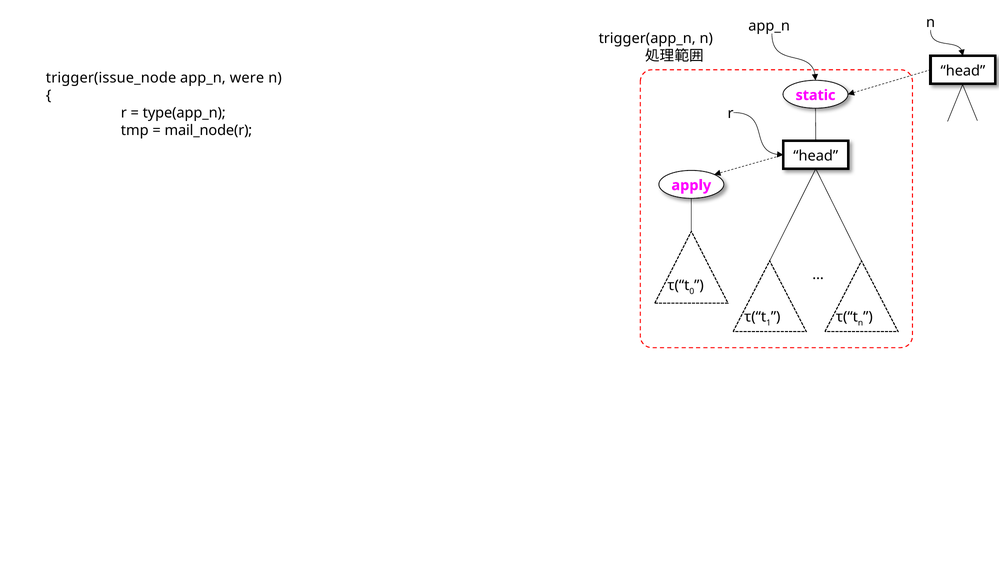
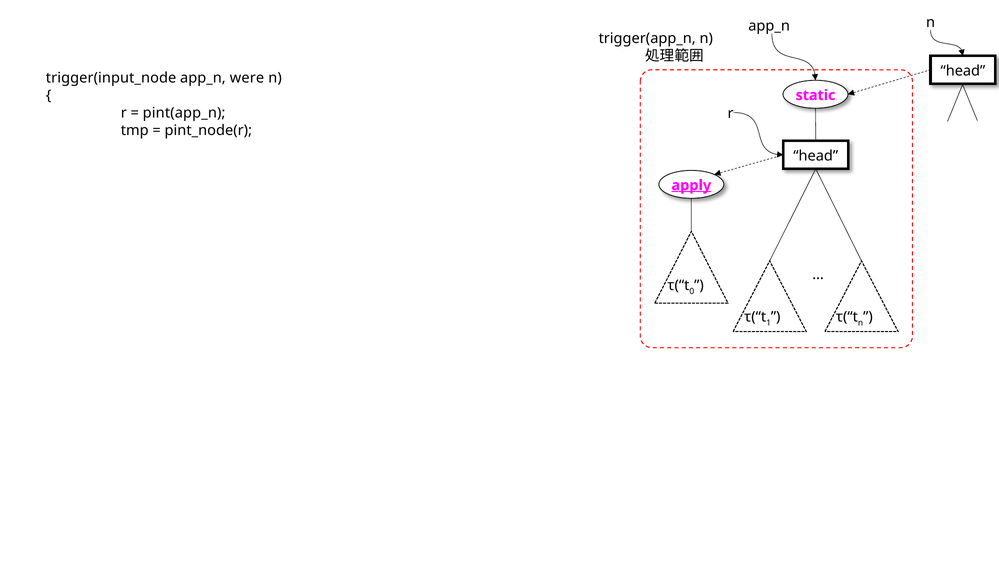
trigger(issue_node: trigger(issue_node -> trigger(input_node (111, 78)
type(app_n: type(app_n -> pint(app_n (184, 113)
mail_node(r: mail_node(r -> pint_node(r (208, 131)
apply underline: none -> present (691, 185)
